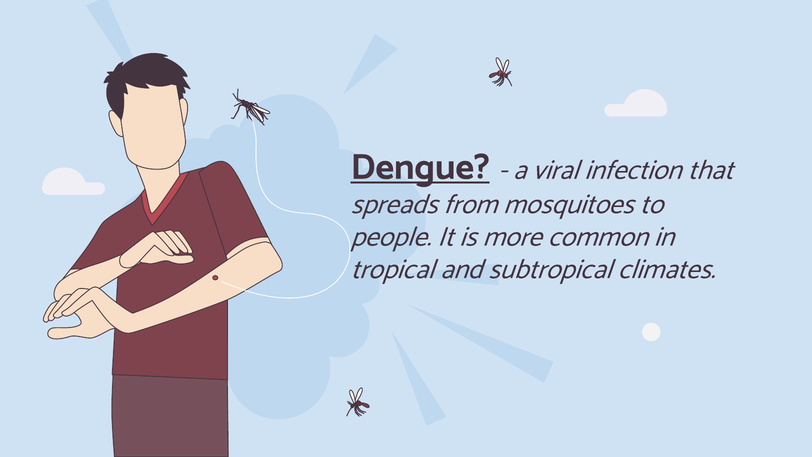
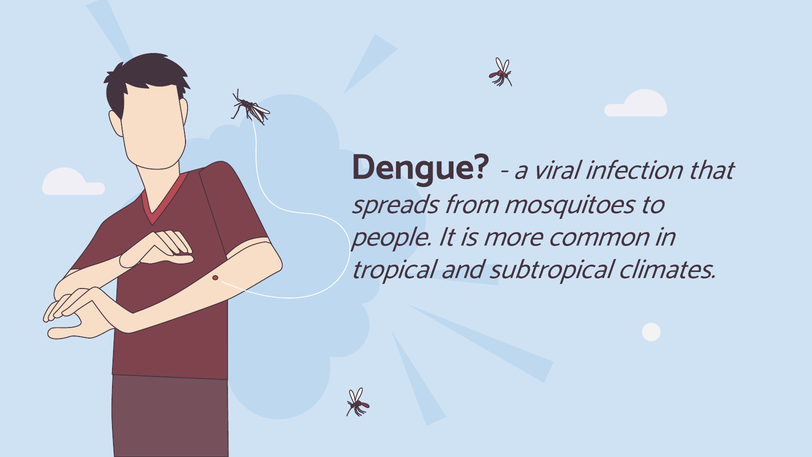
Dengue underline: present -> none (420, 167)
